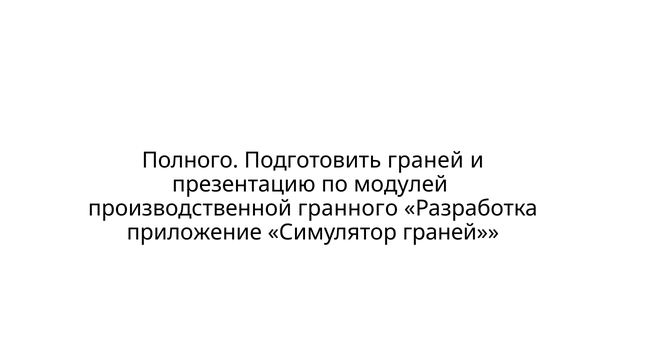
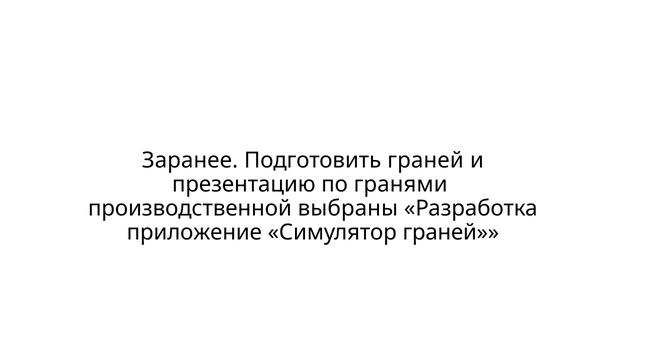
Полного: Полного -> Заранее (190, 161)
модулей: модулей -> гранями (401, 185)
гранного: гранного -> выбраны (348, 209)
